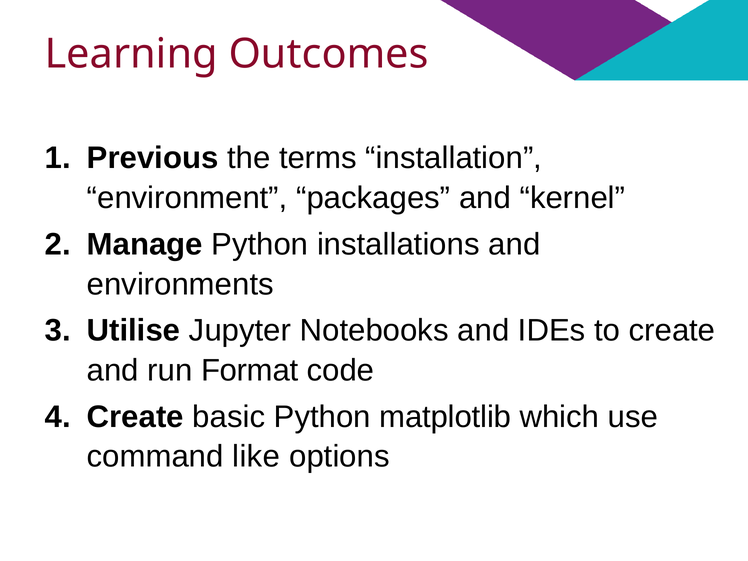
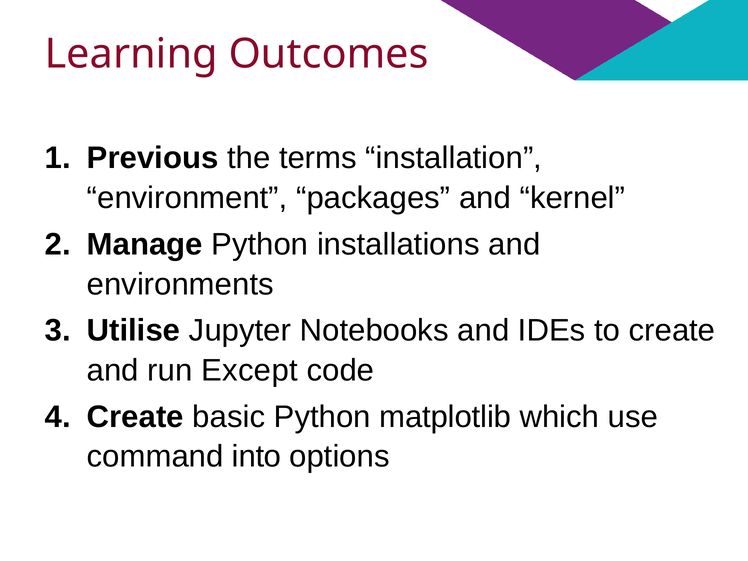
Format: Format -> Except (249, 370)
like: like -> into (257, 457)
